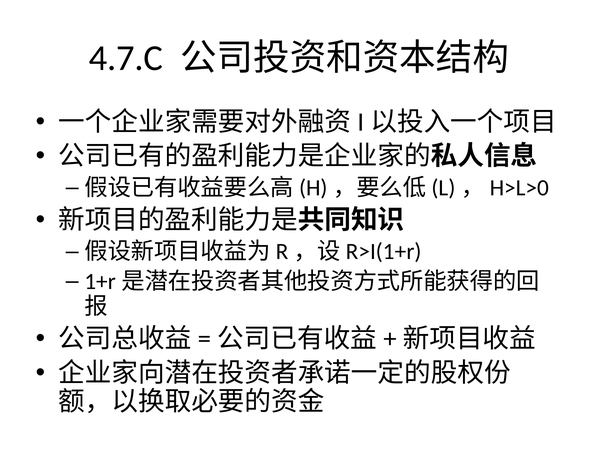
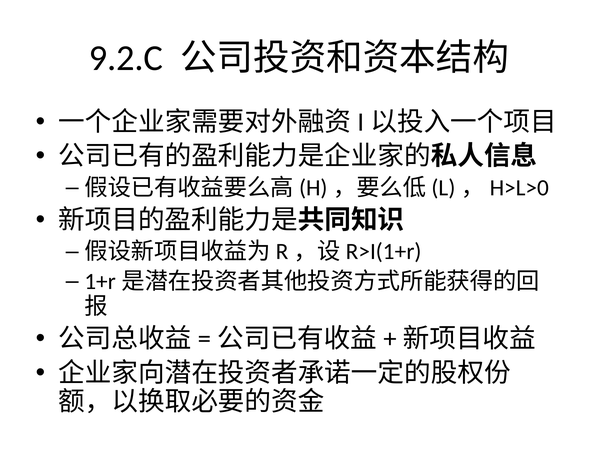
4.7.C: 4.7.C -> 9.2.C (126, 58)
